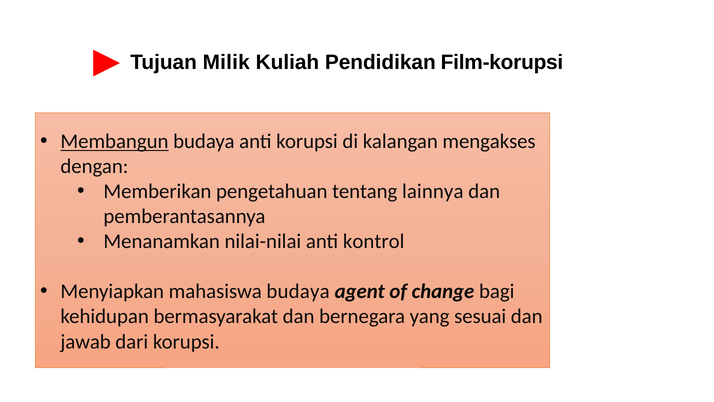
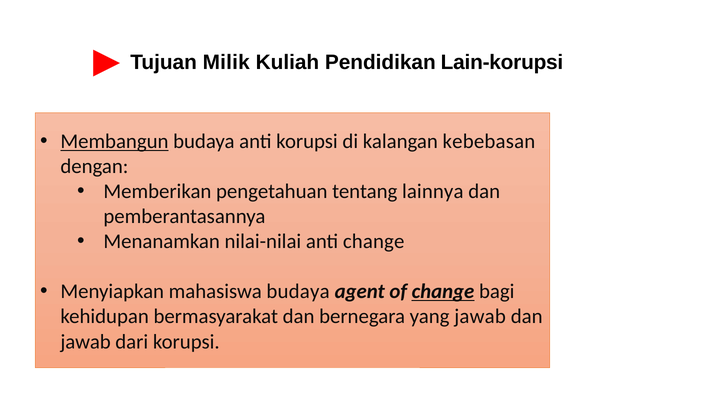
Film-korupsi: Film-korupsi -> Lain-korupsi (502, 62)
mengakses: mengakses -> kebebasan (489, 141)
anti kontrol: kontrol -> change (374, 241)
change underline: none -> present (443, 291)
yang sesuai: sesuai -> jawab (480, 316)
